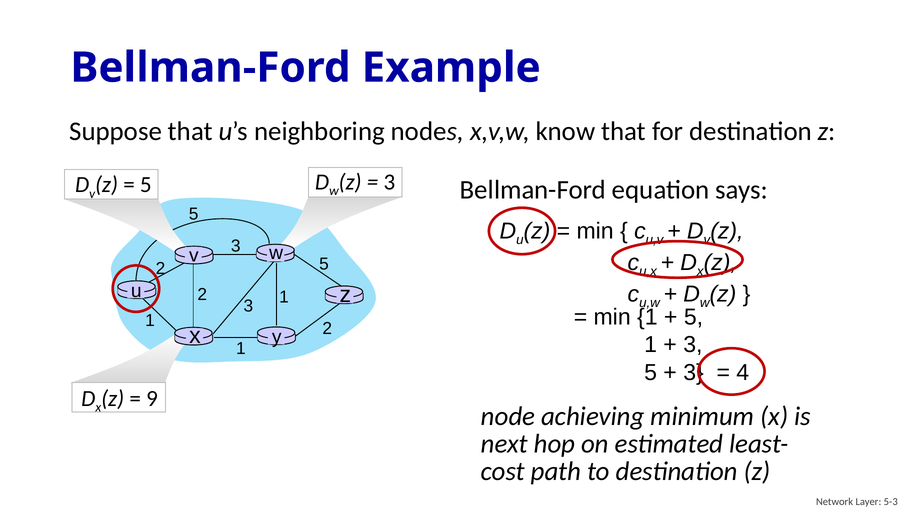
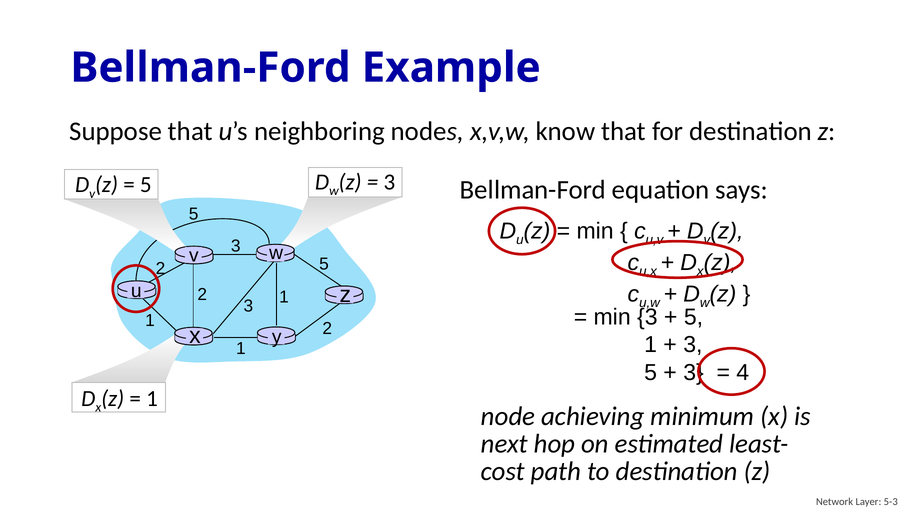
min 1: 1 -> 3 (647, 317)
9: 9 -> 1 (152, 398)
